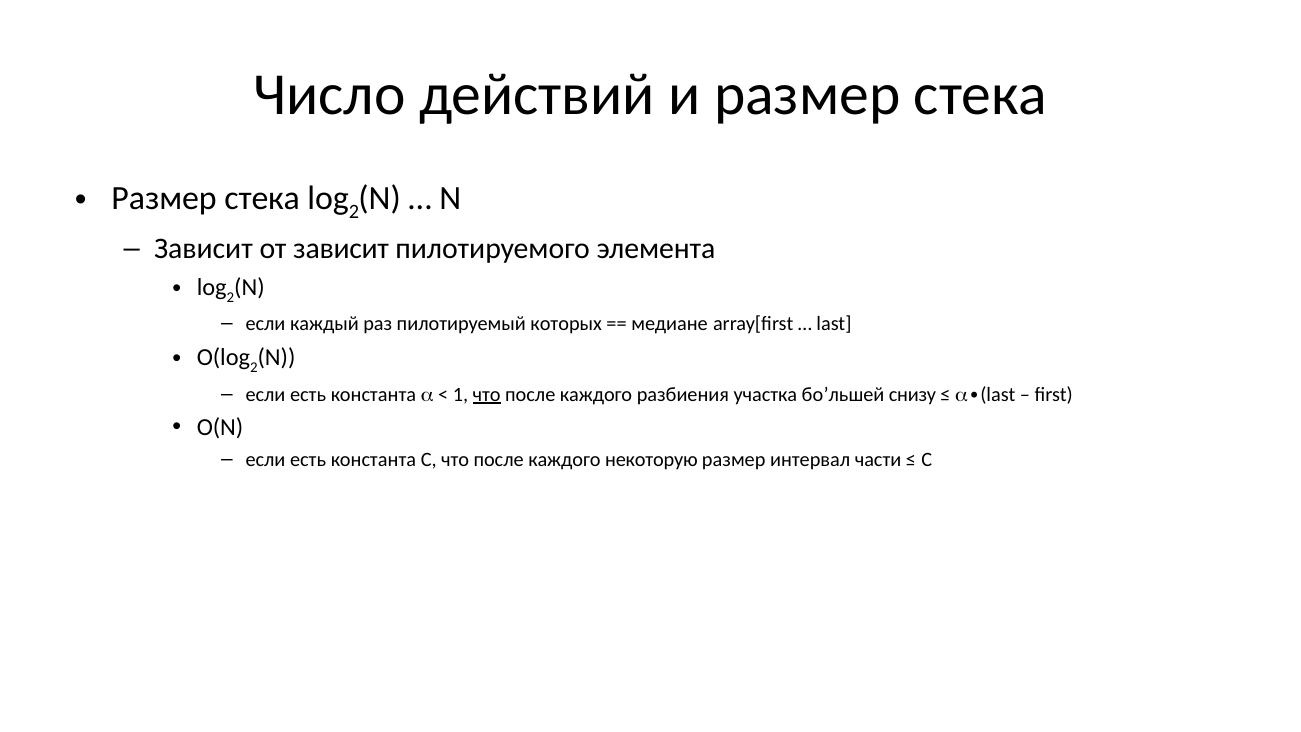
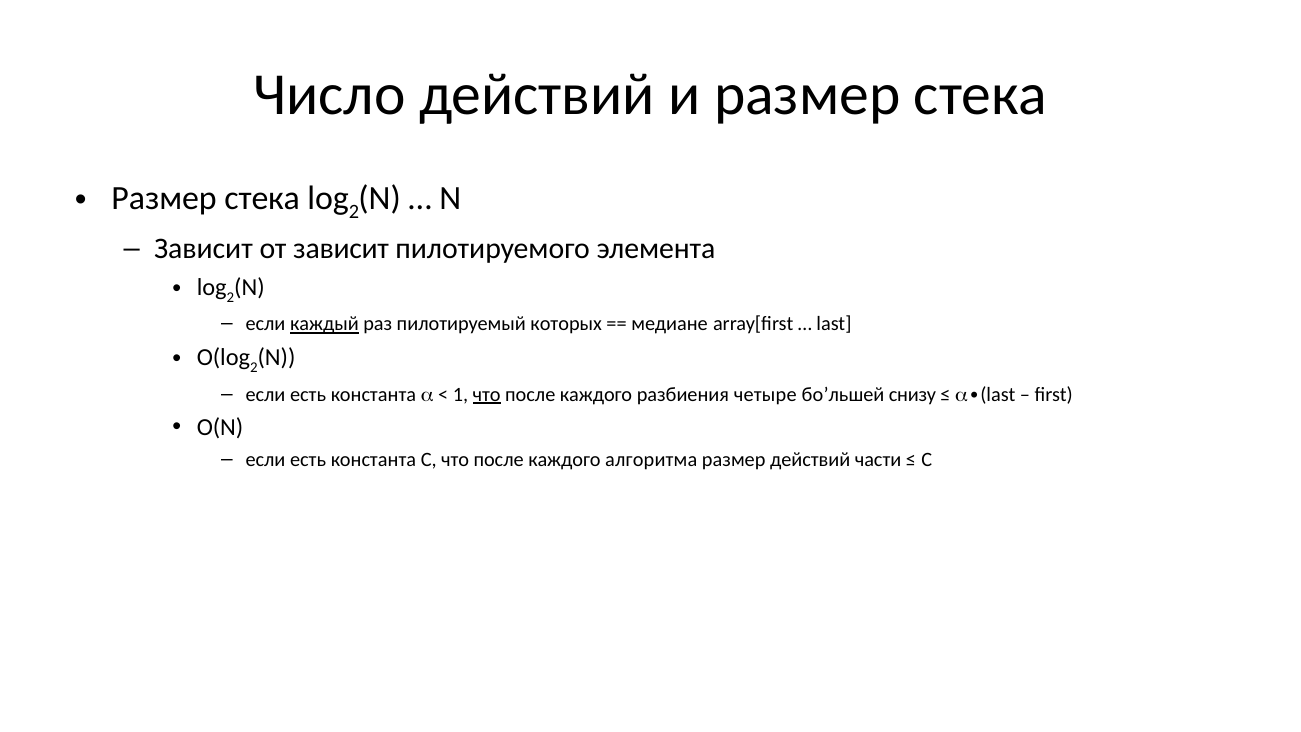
каждый underline: none -> present (324, 324)
участка: участка -> четыре (765, 394)
некоторую: некоторую -> алгоритма (651, 460)
размер интервал: интервал -> действий (810, 460)
